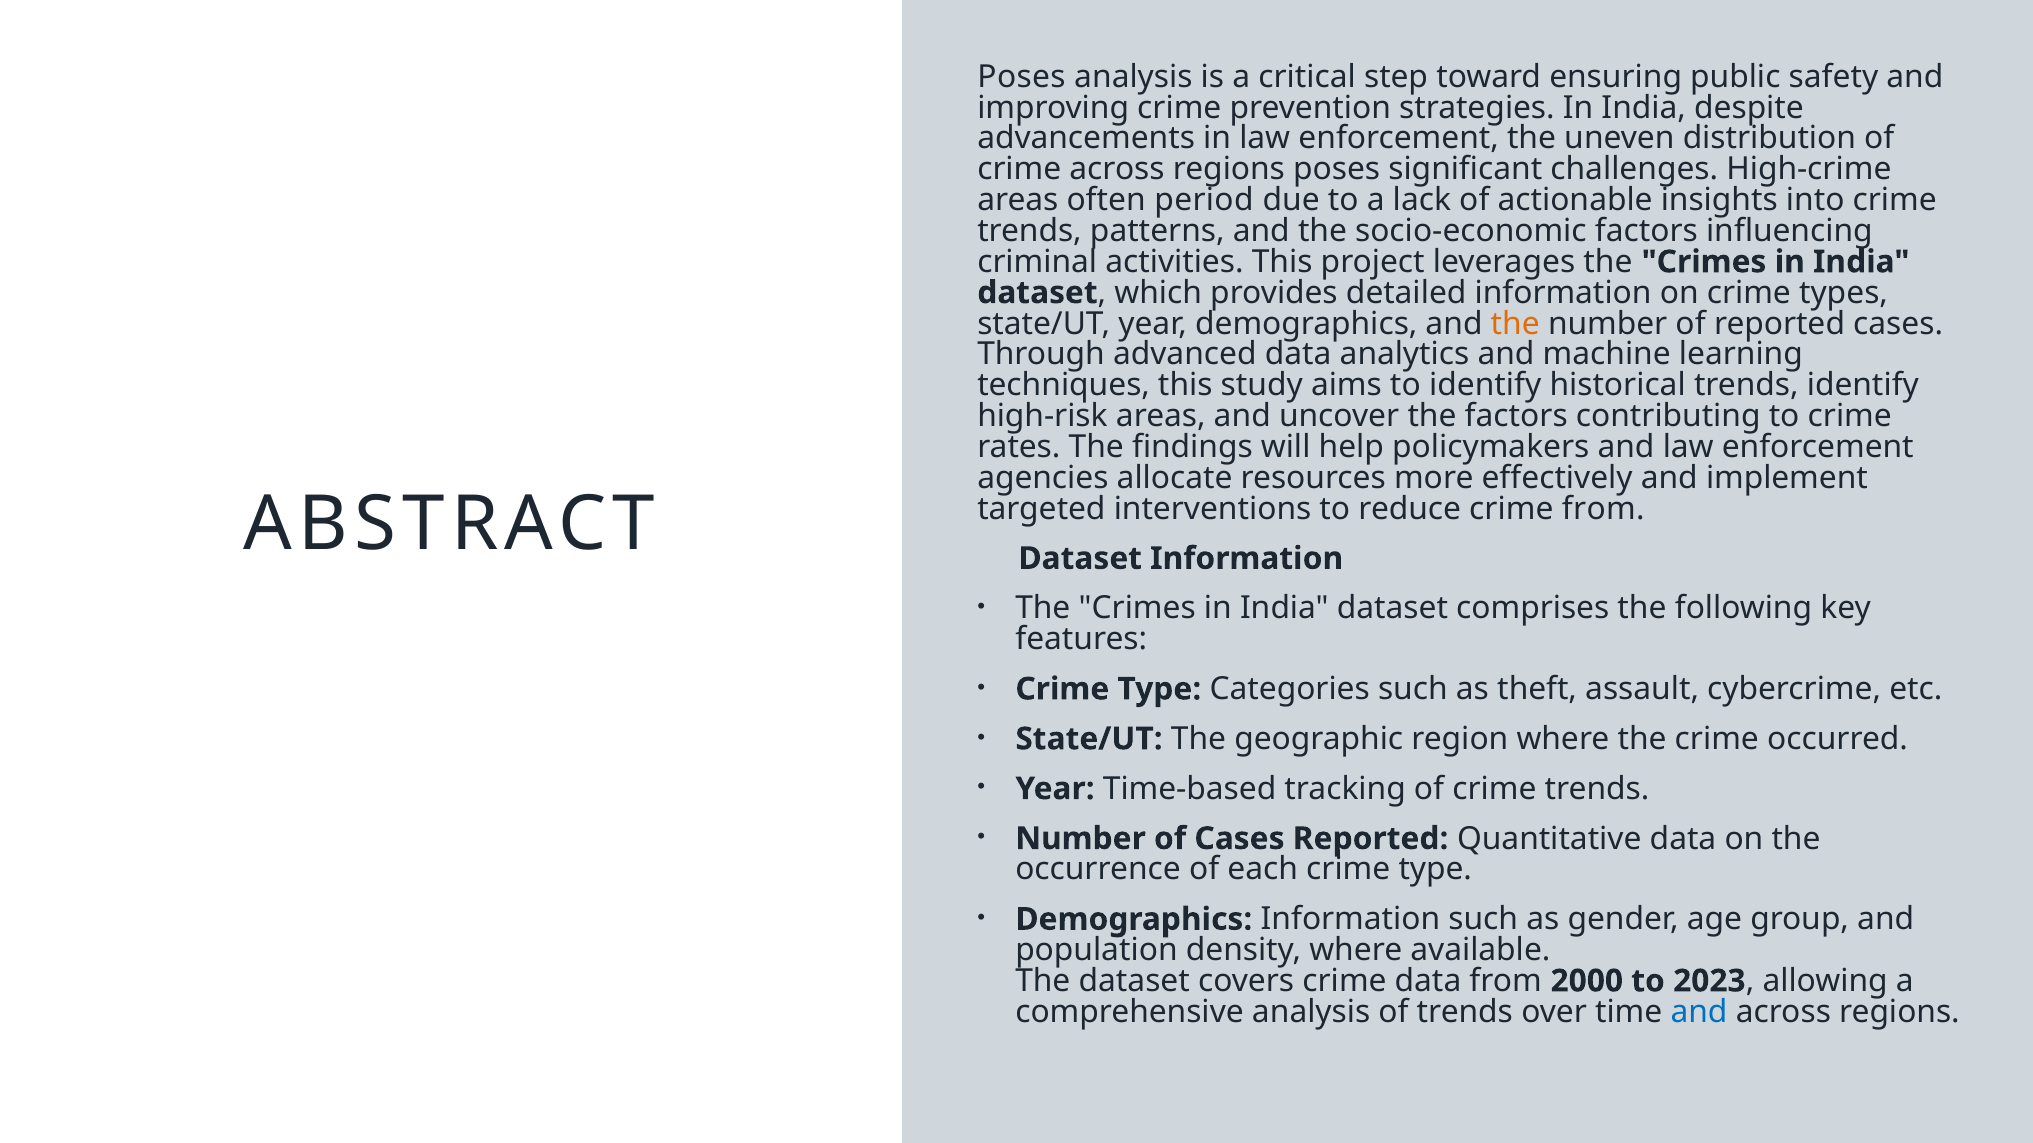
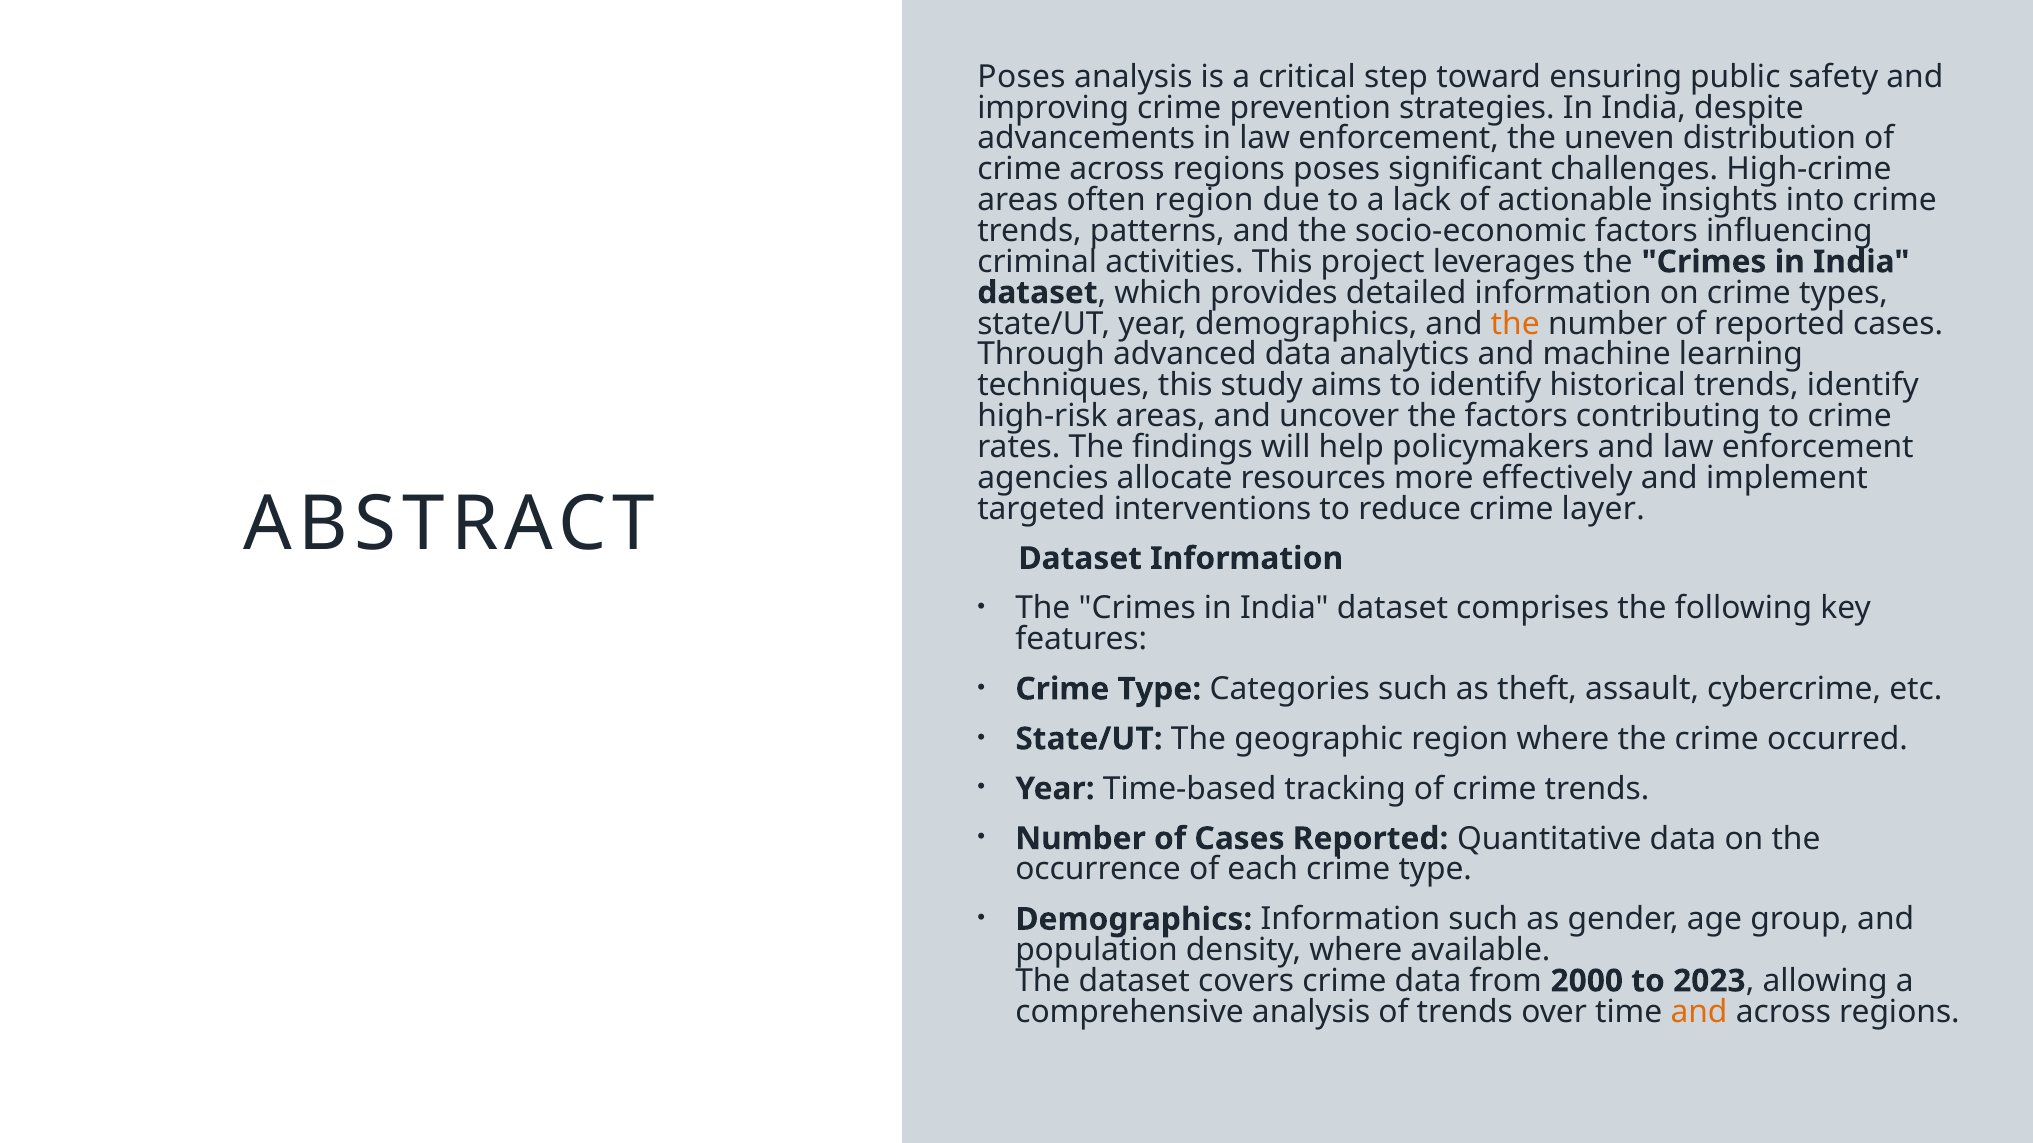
often period: period -> region (1204, 200)
crime from: from -> layer (1603, 509)
and colour: blue -> orange (1699, 1012)
